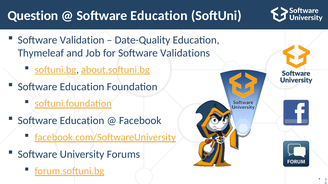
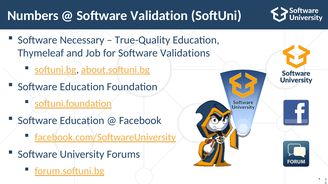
Question: Question -> Numbers (33, 16)
Education: Education -> Validation (159, 16)
Validation: Validation -> Necessary (82, 40)
Date-Quality: Date-Quality -> True-Quality (142, 40)
